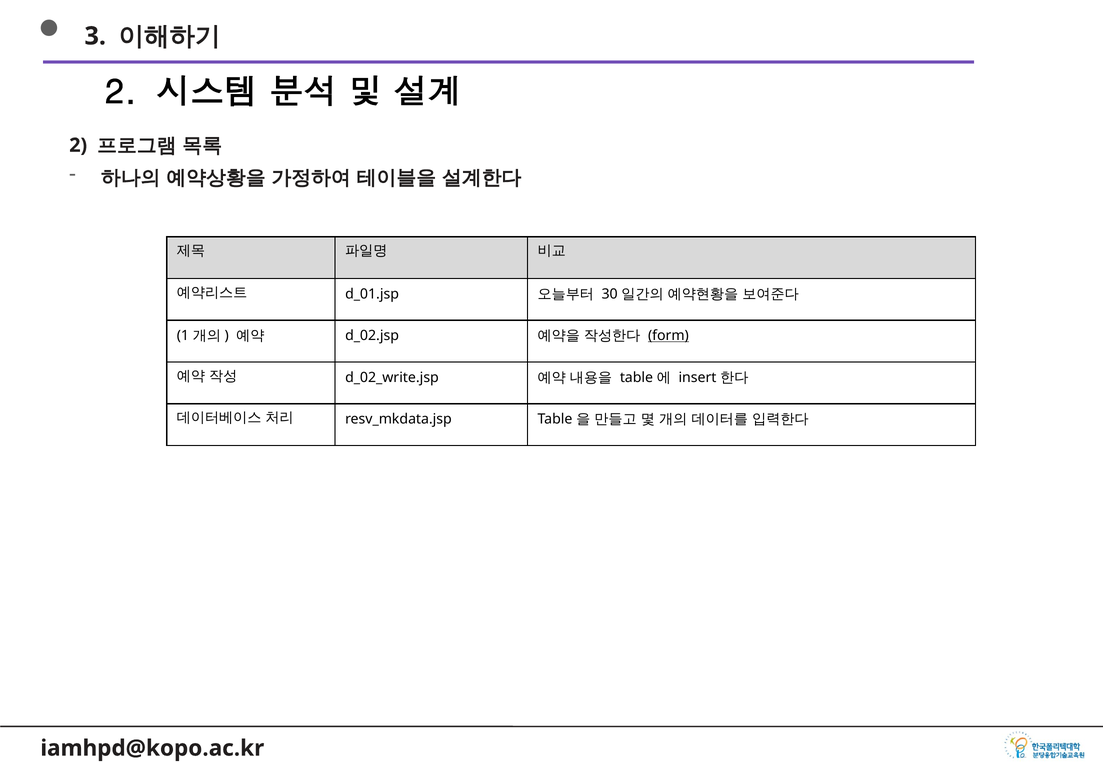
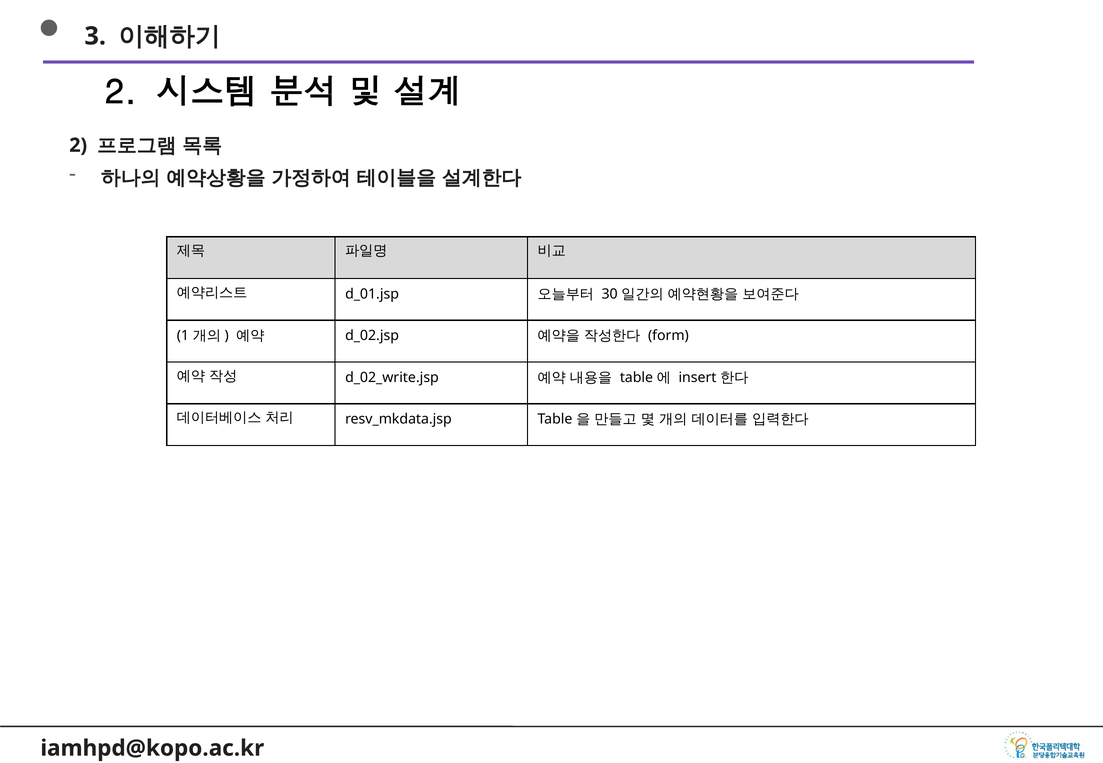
form underline: present -> none (668, 336)
